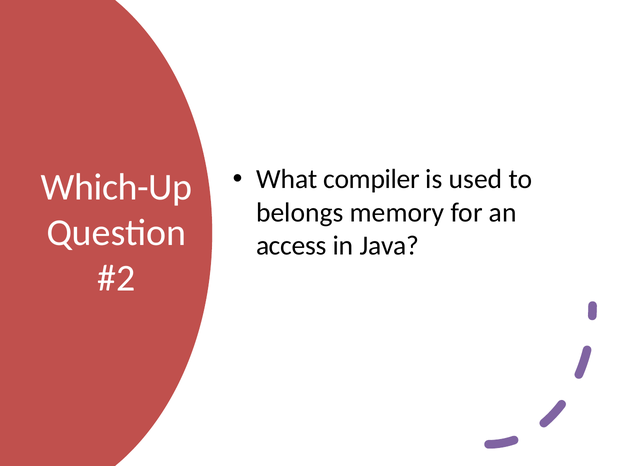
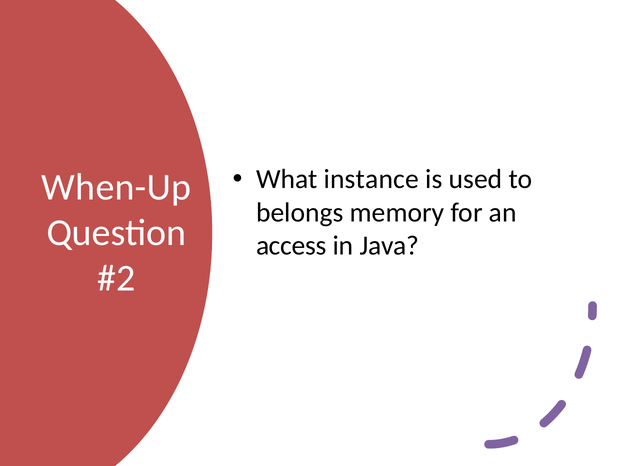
compiler: compiler -> instance (371, 179)
Which-Up: Which-Up -> When-Up (116, 187)
